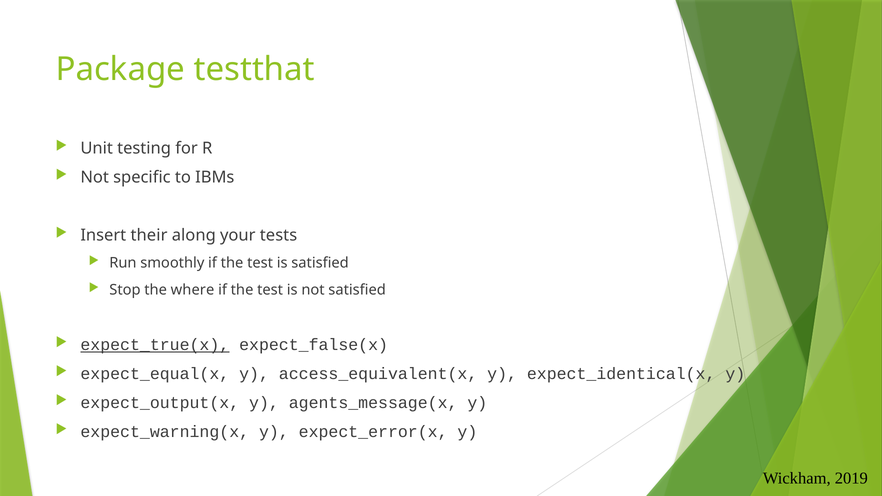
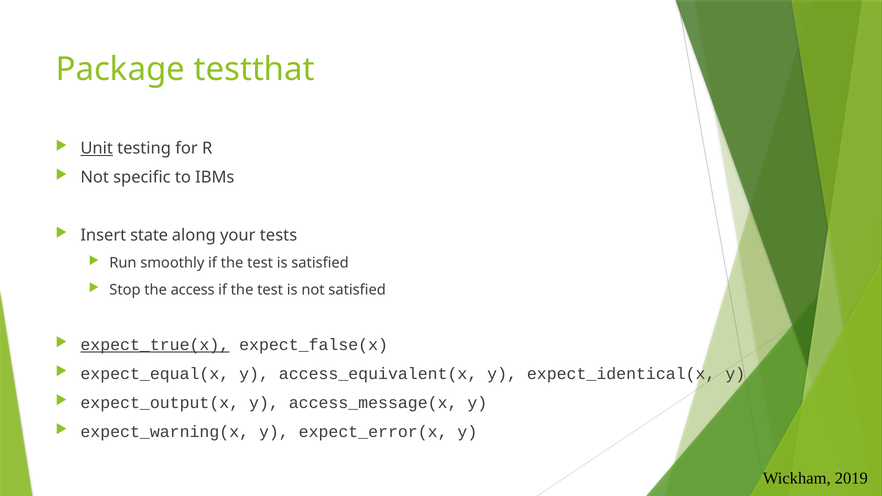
Unit underline: none -> present (97, 148)
their: their -> state (149, 235)
where: where -> access (193, 290)
agents_message(x: agents_message(x -> access_message(x (373, 403)
